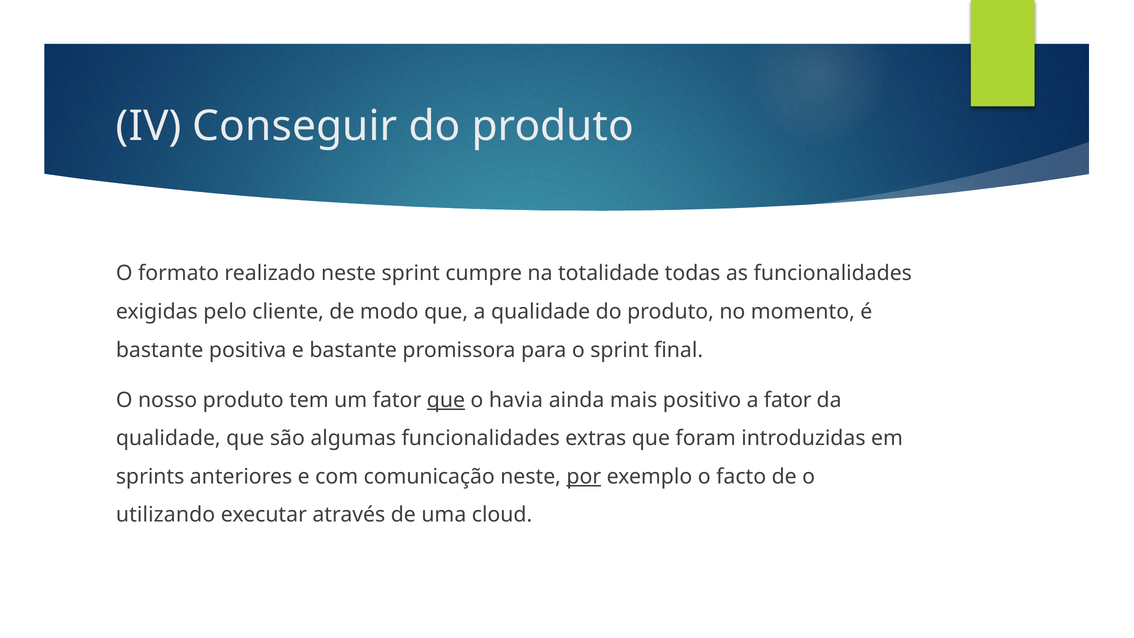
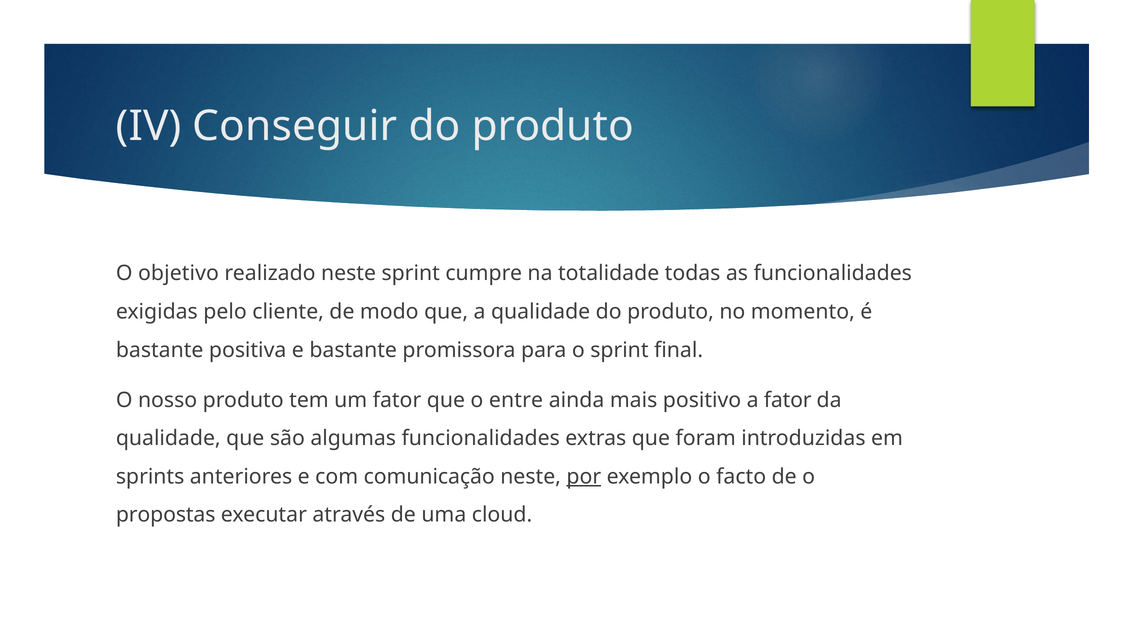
formato: formato -> objetivo (178, 273)
que underline: present -> none (446, 400)
havia: havia -> entre (516, 400)
utilizando: utilizando -> propostas (166, 515)
